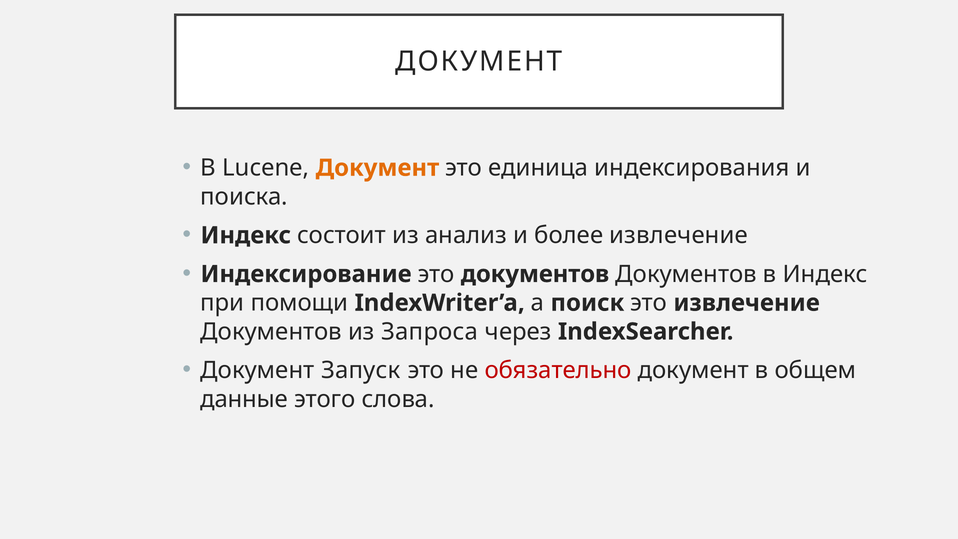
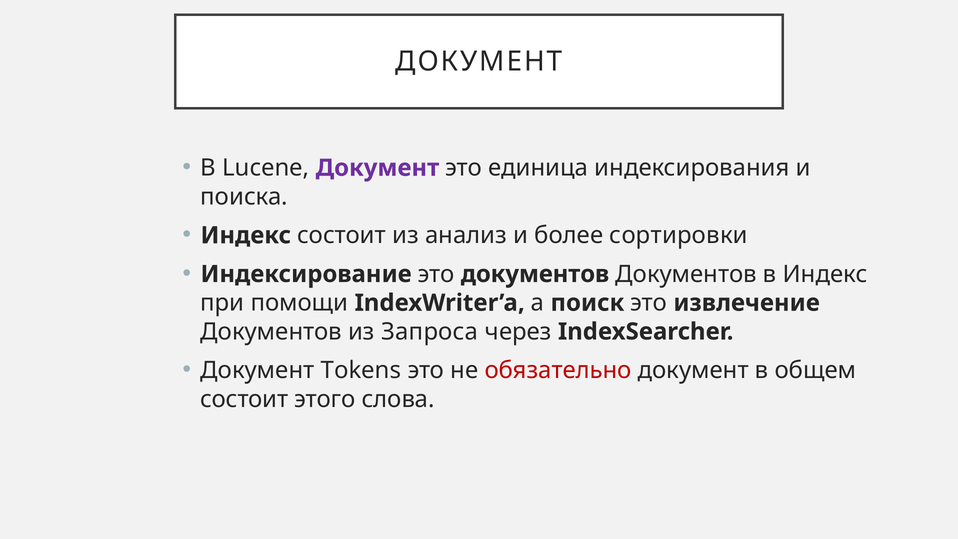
Документ colour: orange -> purple (377, 168)
более извлечение: извлечение -> сортировки (679, 235)
Запуск: Запуск -> Tokens (361, 370)
данные: данные -> состоит (244, 399)
